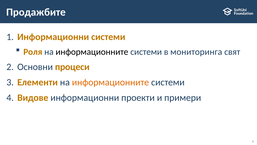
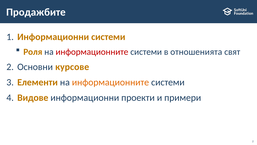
информационните colour: black -> red (92, 52)
мониторинга: мониторинга -> отношенията (196, 52)
процеси: процеси -> курсове (72, 67)
